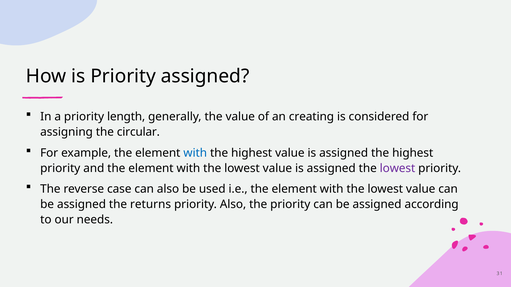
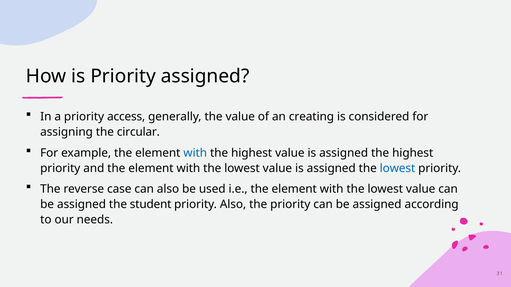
length: length -> access (126, 117)
lowest colour: purple -> blue (397, 168)
returns: returns -> student (151, 205)
